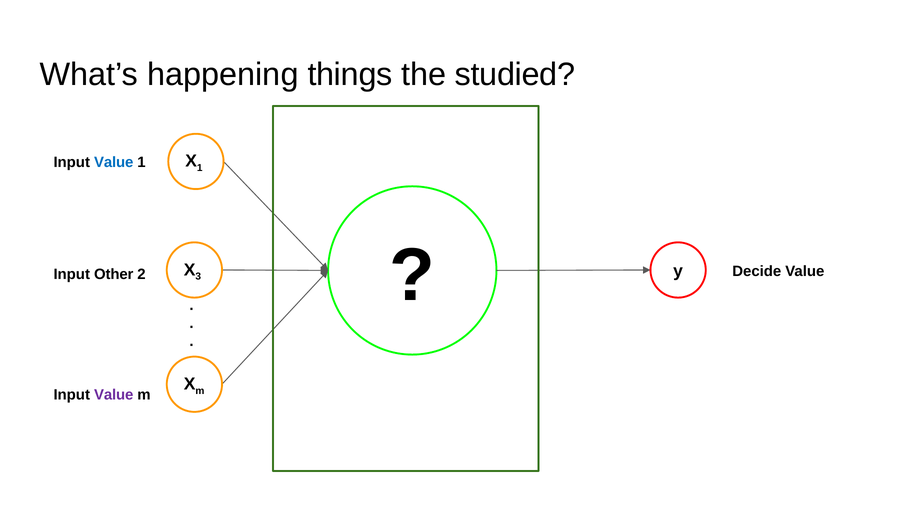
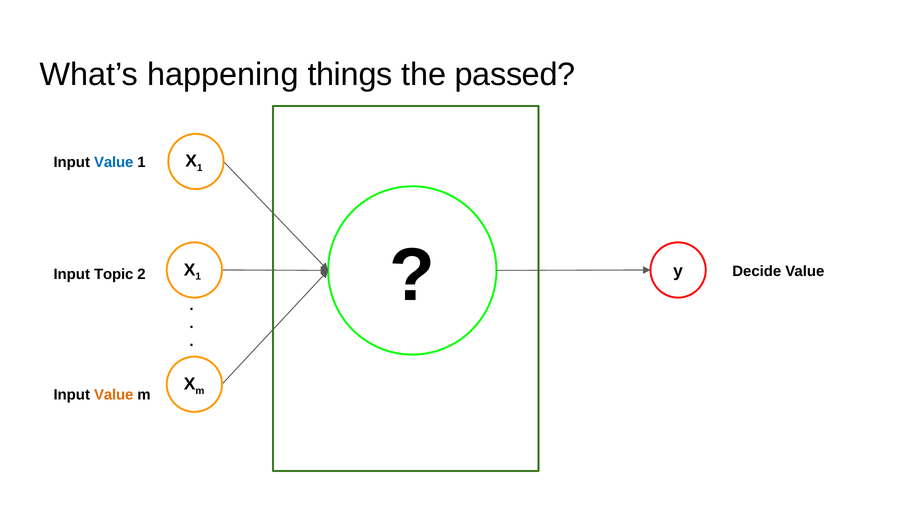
studied: studied -> passed (515, 74)
3: 3 -> 1 (198, 277)
Other: Other -> Topic (114, 275)
Value colour: purple -> orange (114, 395)
